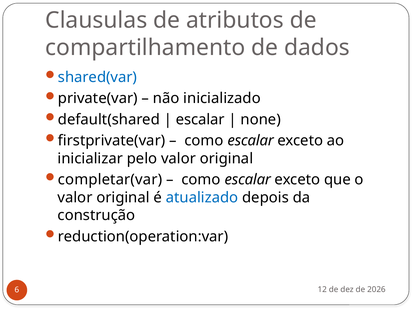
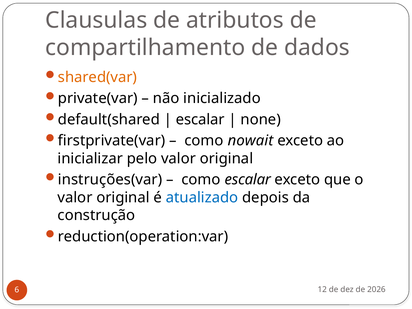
shared(var colour: blue -> orange (97, 77)
escalar: escalar -> nowait (250, 141)
completar(var: completar(var -> instruções(var (110, 180)
